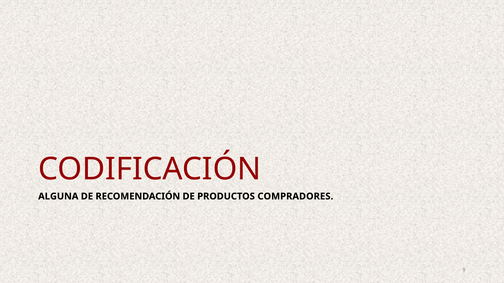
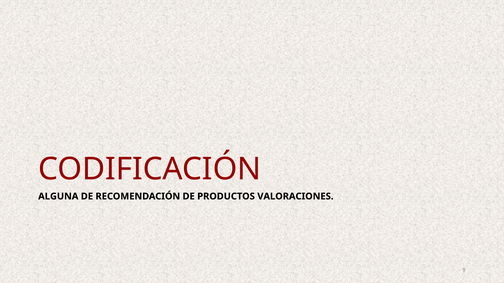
COMPRADORES: COMPRADORES -> VALORACIONES (295, 197)
